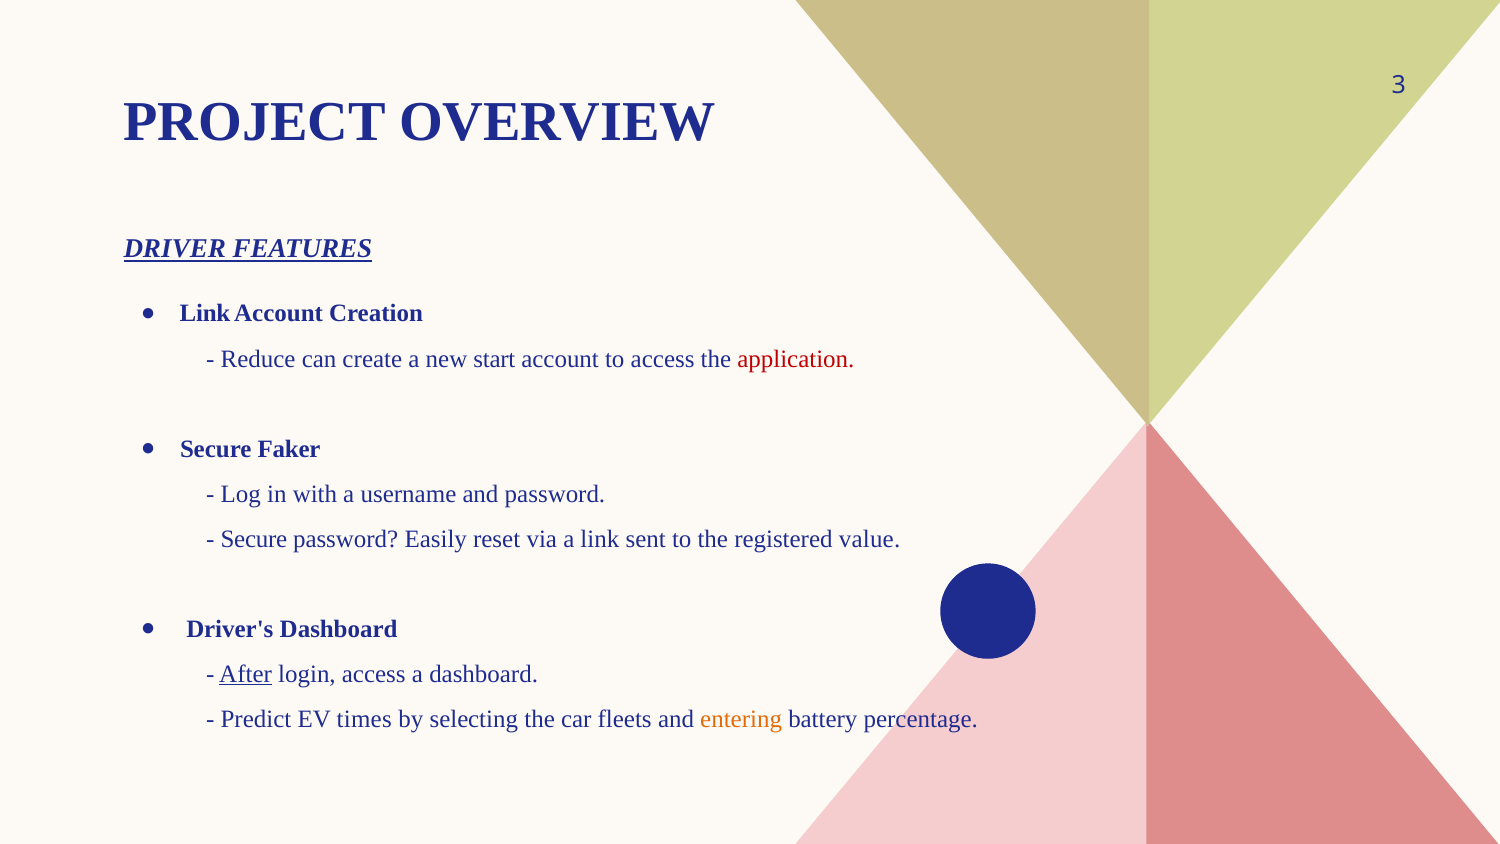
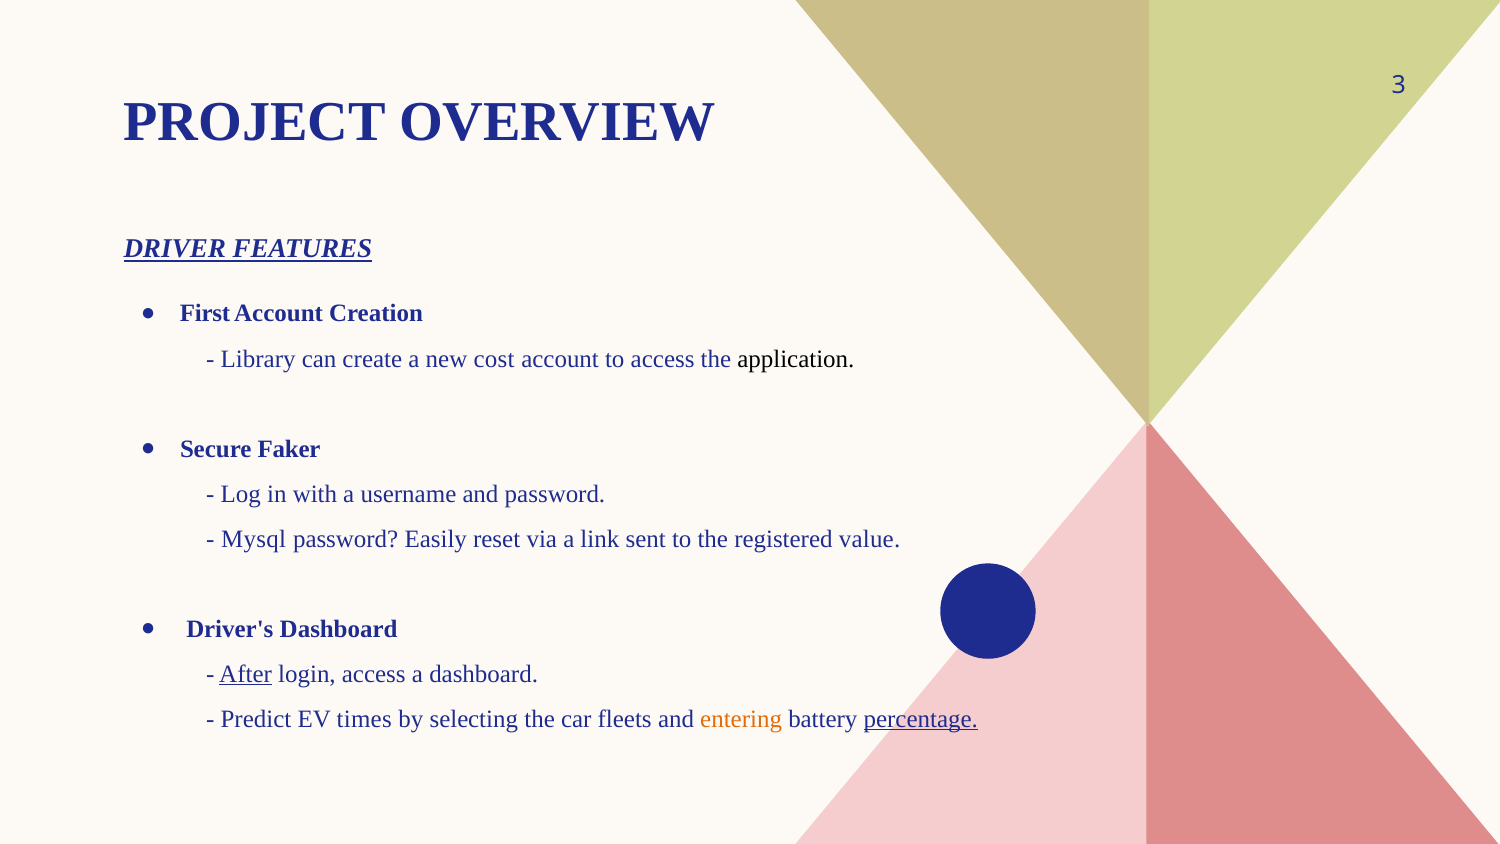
Link: Link -> First (205, 314)
Reduce: Reduce -> Library (258, 359)
start: start -> cost (494, 359)
application colour: red -> black (796, 359)
Secure: Secure -> Mysql (254, 539)
percentage underline: none -> present (921, 719)
